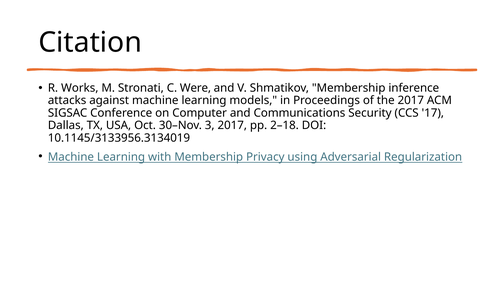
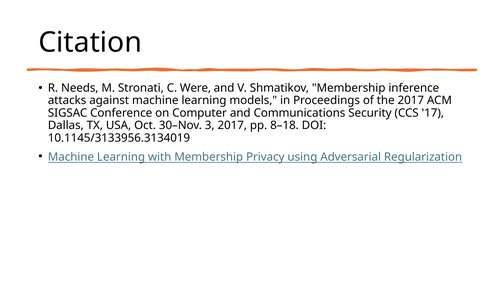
Works: Works -> Needs (80, 88)
2–18: 2–18 -> 8–18 (285, 125)
